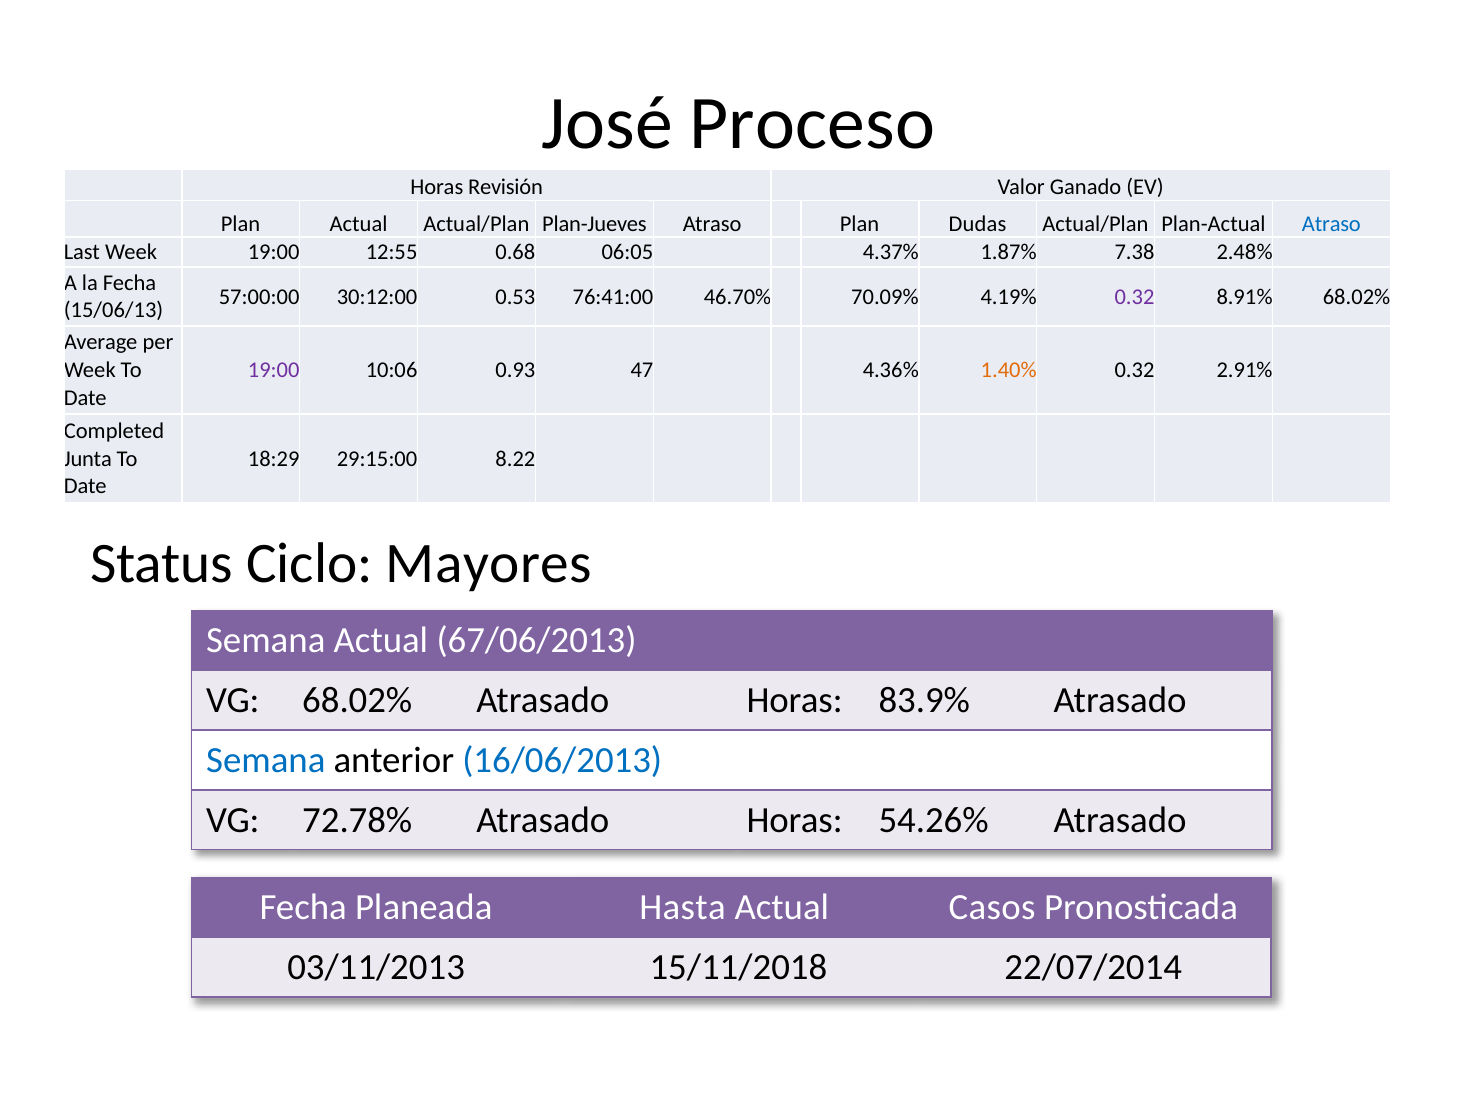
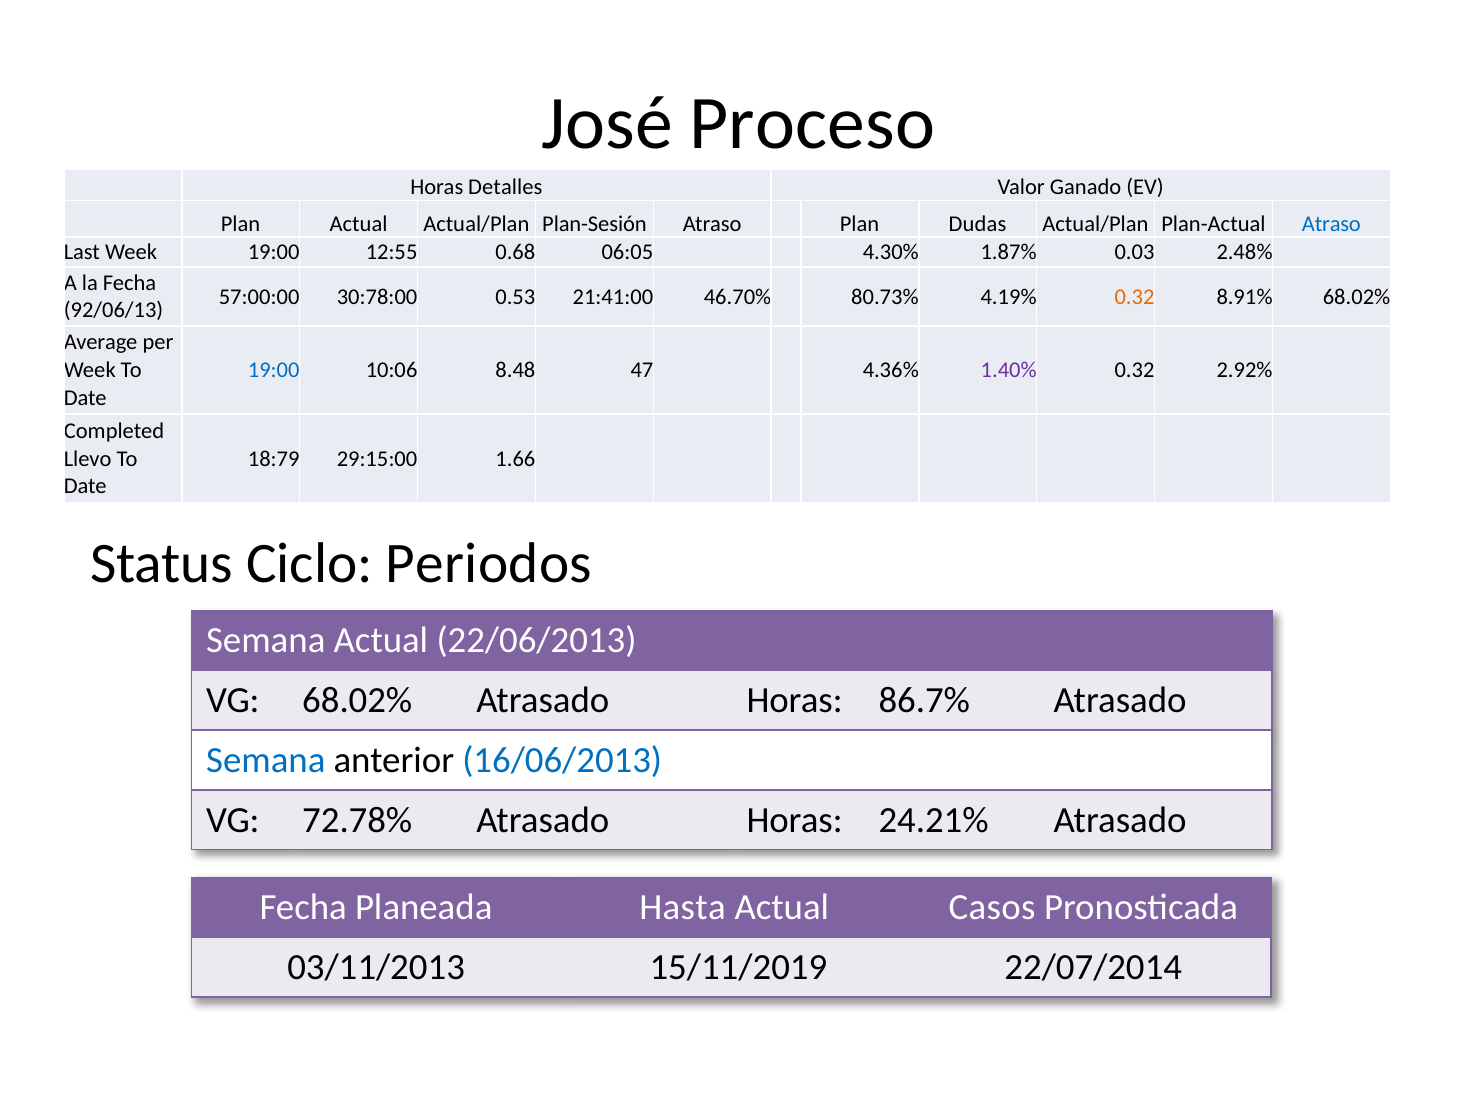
Revisión: Revisión -> Detalles (505, 187)
Plan-Jueves: Plan-Jueves -> Plan-Sesión (594, 224)
4.37%: 4.37% -> 4.30% (891, 252)
7.38: 7.38 -> 0.03 (1134, 252)
30:12:00: 30:12:00 -> 30:78:00 (377, 297)
76:41:00: 76:41:00 -> 21:41:00 (613, 297)
70.09%: 70.09% -> 80.73% (885, 297)
0.32 colour: purple -> orange (1134, 297)
15/06/13: 15/06/13 -> 92/06/13 (114, 311)
19:00 colour: purple -> blue (274, 370)
0.93: 0.93 -> 8.48 (515, 370)
1.40% colour: orange -> purple (1009, 370)
2.91%: 2.91% -> 2.92% (1245, 370)
Junta: Junta -> Llevo (88, 459)
18:29: 18:29 -> 18:79 (274, 459)
8.22: 8.22 -> 1.66 (515, 459)
Mayores: Mayores -> Periodos (489, 564)
67/06/2013: 67/06/2013 -> 22/06/2013 (536, 641)
83.9%: 83.9% -> 86.7% (924, 701)
54.26%: 54.26% -> 24.21% (934, 820)
15/11/2018: 15/11/2018 -> 15/11/2019 (738, 968)
